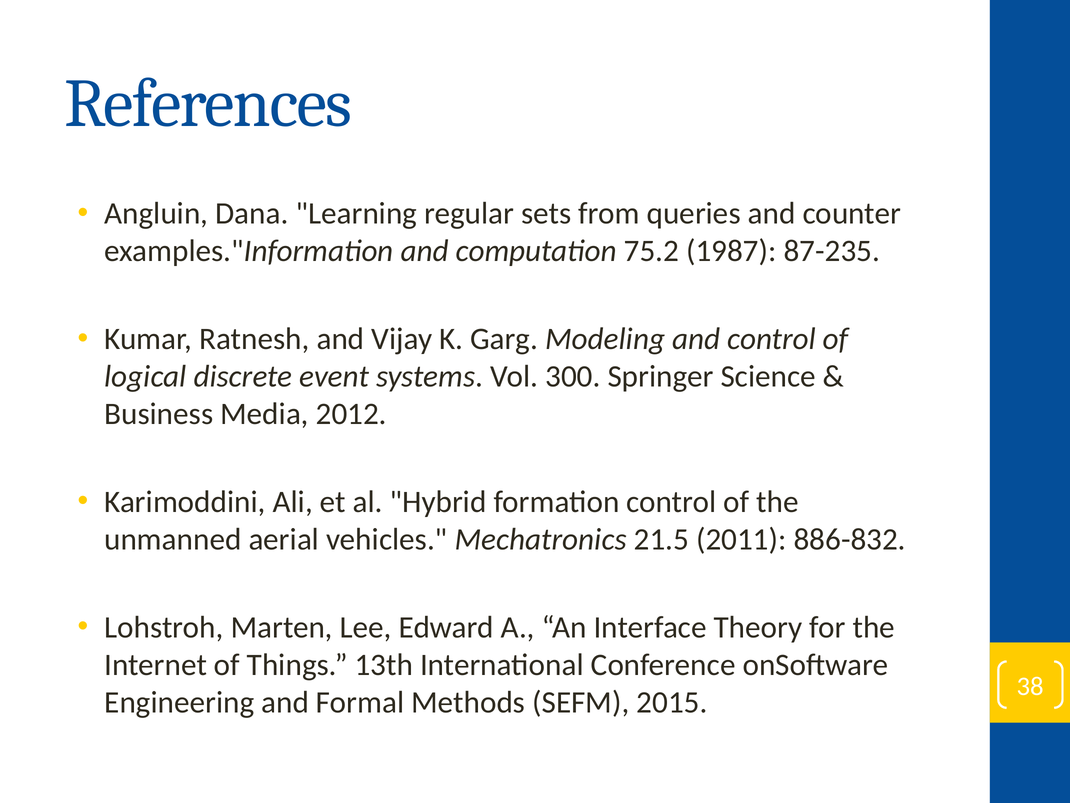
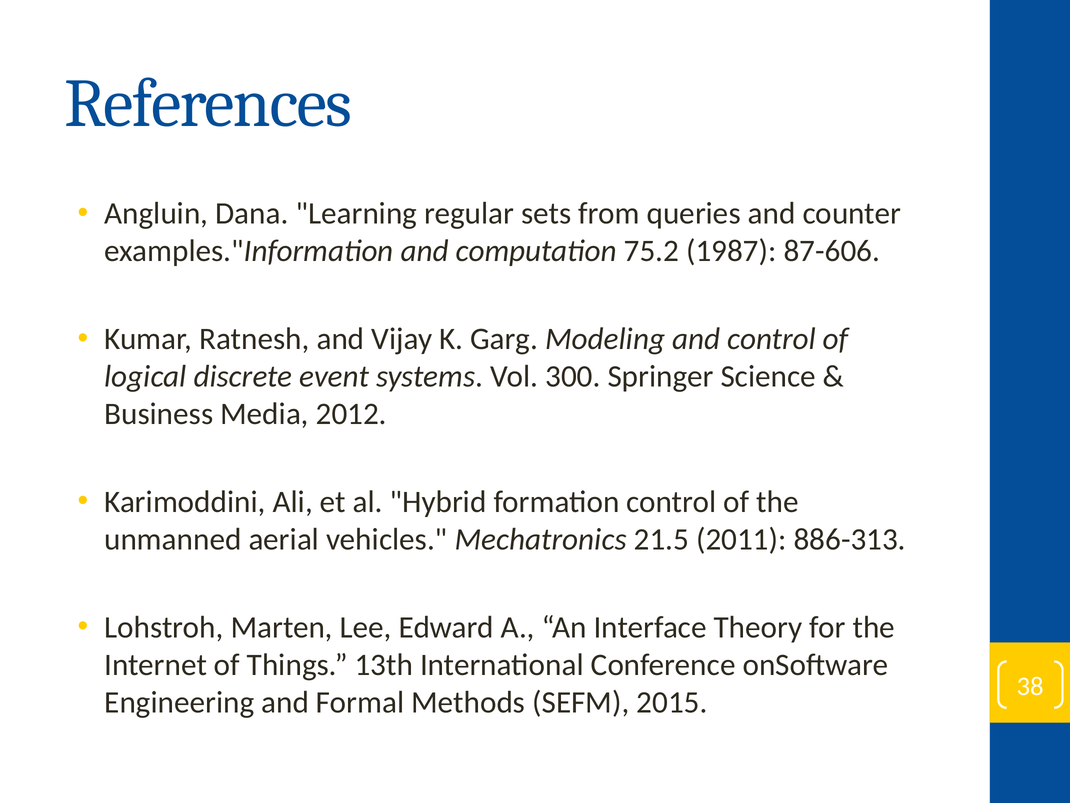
87-235: 87-235 -> 87-606 (832, 251)
886-832: 886-832 -> 886-313 (850, 539)
